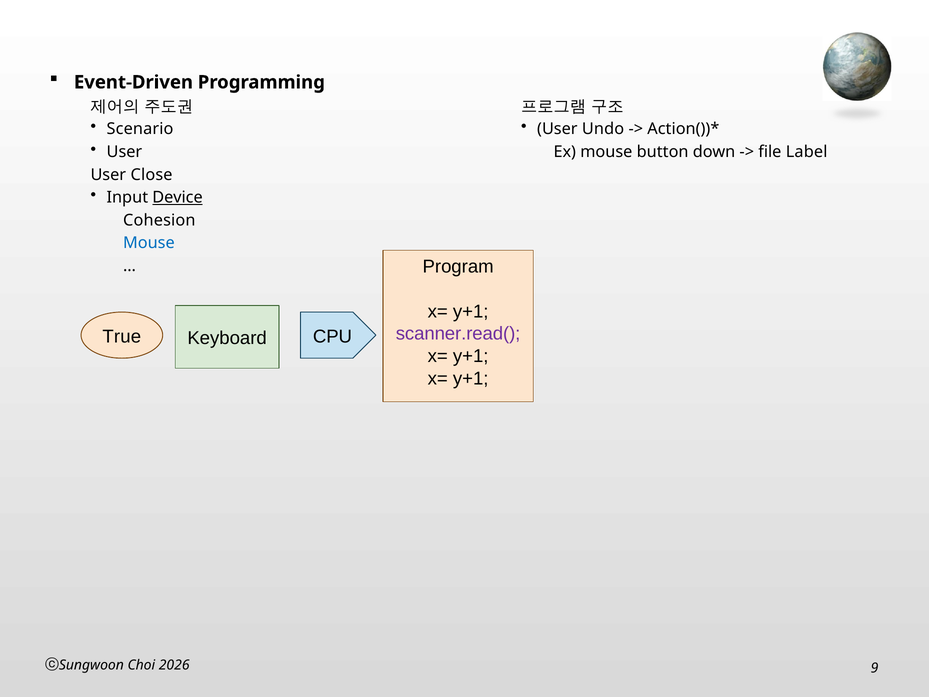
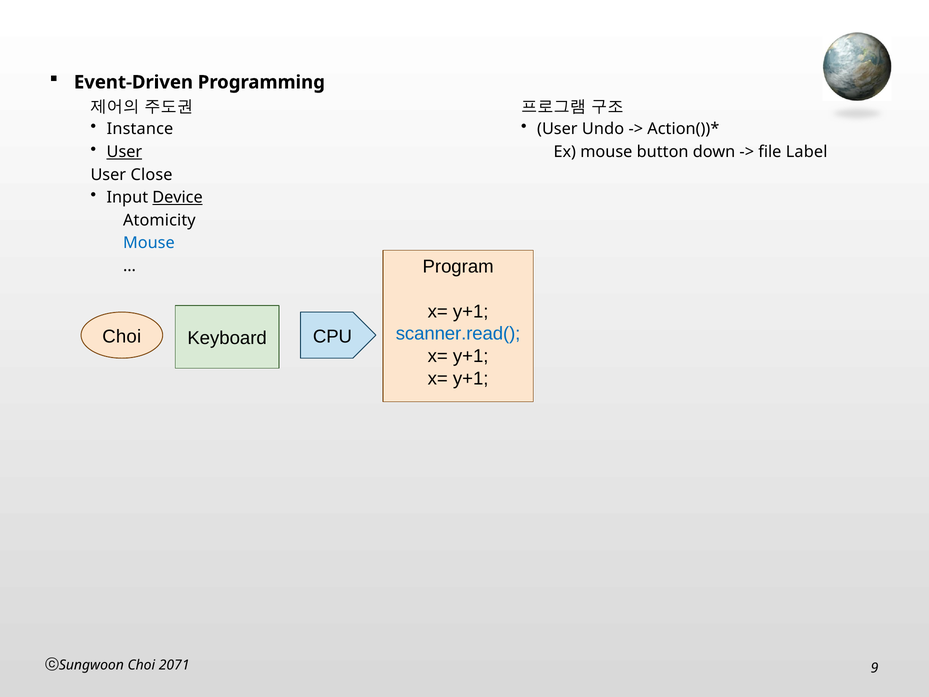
Scenario: Scenario -> Instance (140, 129)
User underline: none -> present (124, 152)
Cohesion: Cohesion -> Atomicity (159, 220)
scanner.read( colour: purple -> blue (458, 334)
True: True -> Choi (122, 336)
2026: 2026 -> 2071 (174, 665)
